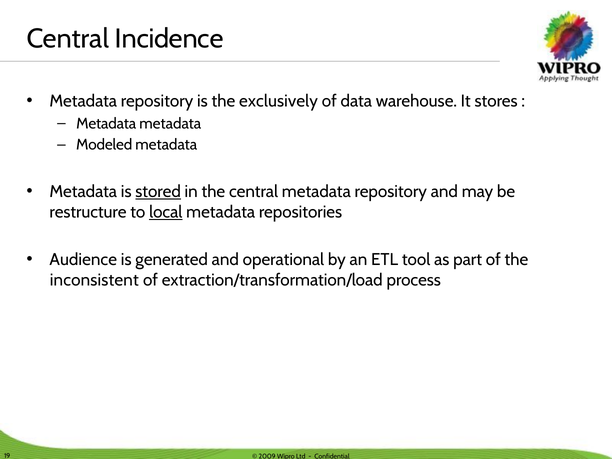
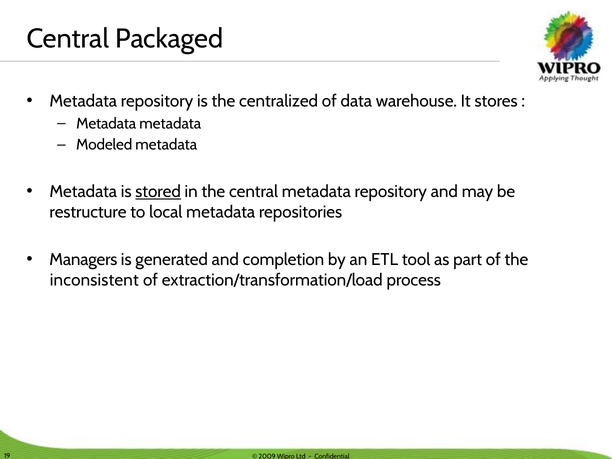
Incidence: Incidence -> Packaged (169, 39)
exclusively: exclusively -> centralized (279, 101)
local underline: present -> none (166, 212)
Audience: Audience -> Managers (83, 260)
operational: operational -> completion (283, 260)
